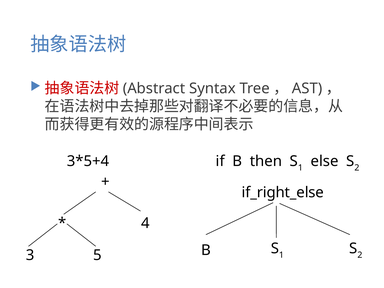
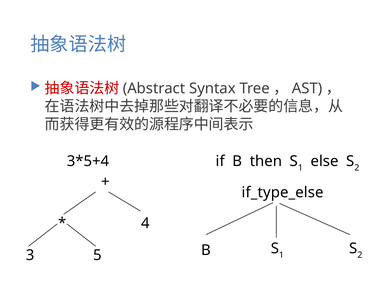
if_right_else: if_right_else -> if_type_else (283, 192)
